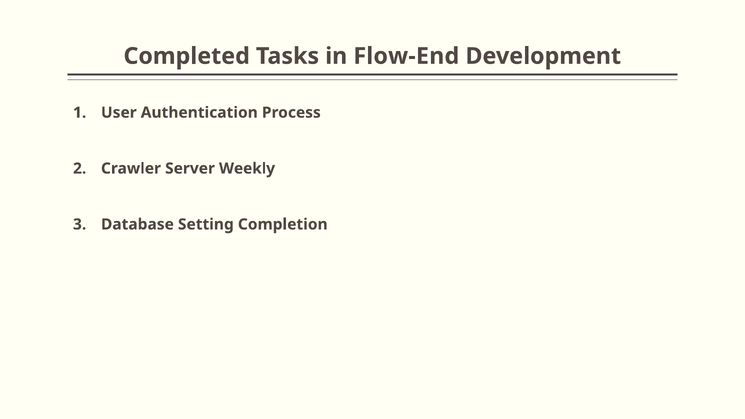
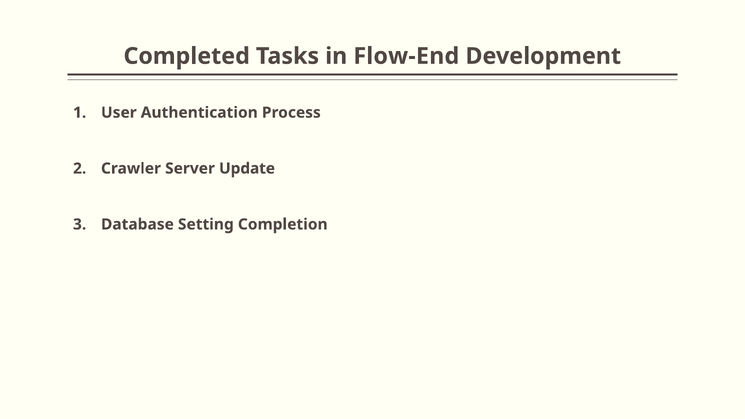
Weekly: Weekly -> Update (247, 169)
